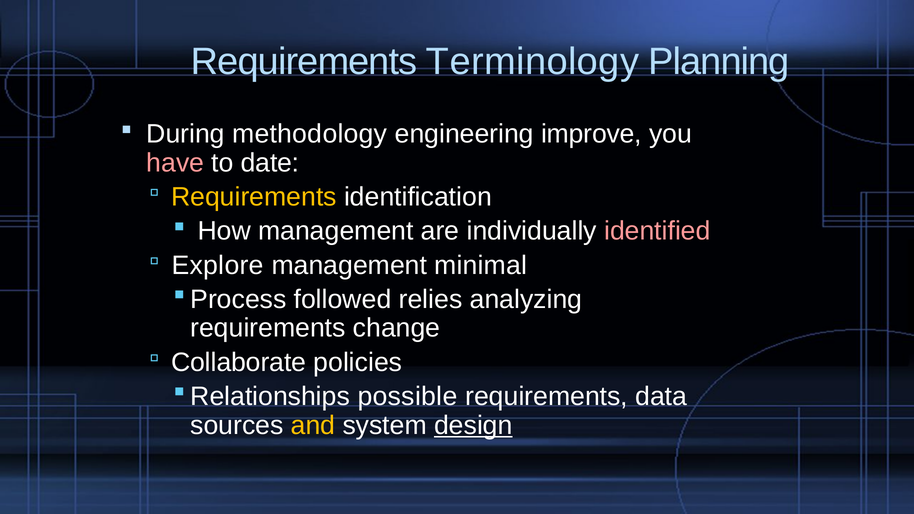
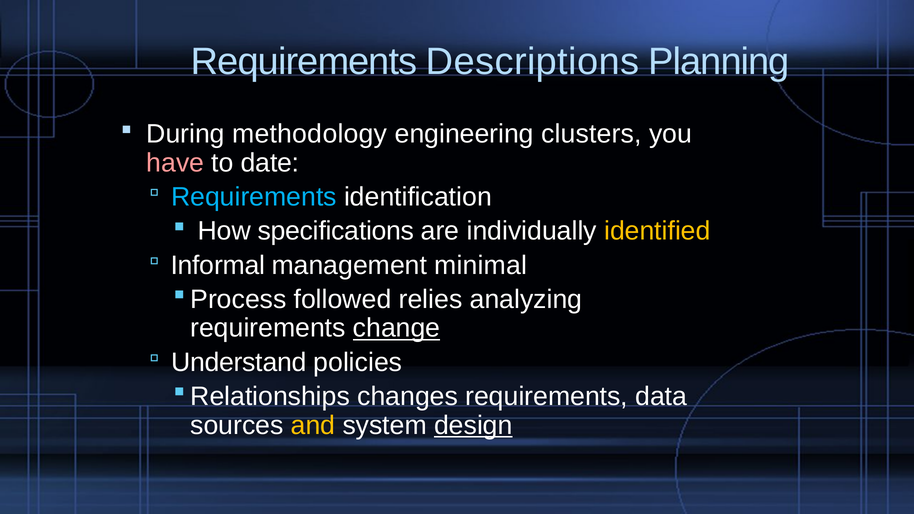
Terminology: Terminology -> Descriptions (533, 62)
improve: improve -> clusters (591, 134)
Requirements colour: yellow -> light blue (254, 197)
How management: management -> specifications (336, 231)
identified colour: pink -> yellow (657, 231)
Explore: Explore -> Informal (218, 265)
change underline: none -> present (397, 328)
Collaborate: Collaborate -> Understand (239, 362)
possible: possible -> changes (408, 397)
